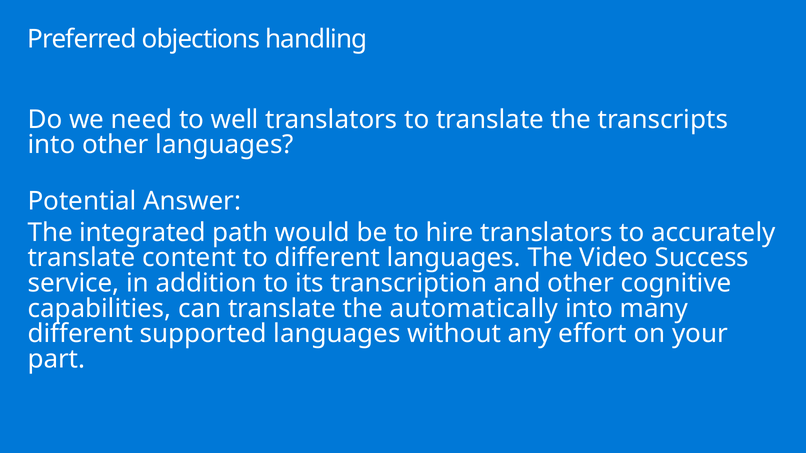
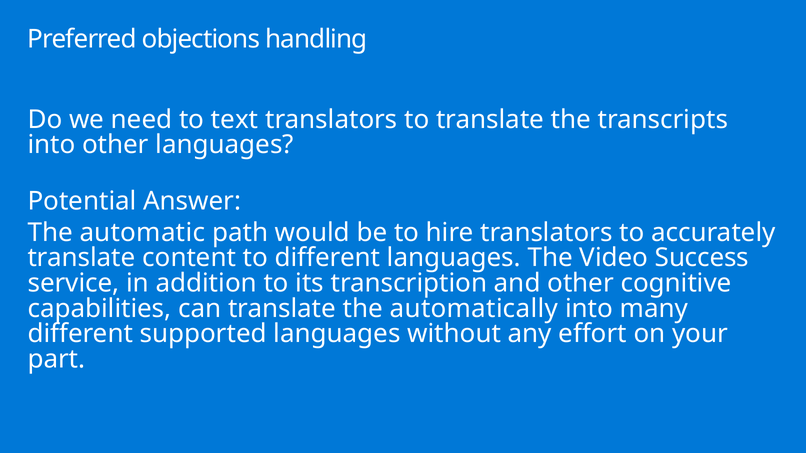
well: well -> text (235, 120)
integrated: integrated -> automatic (142, 233)
